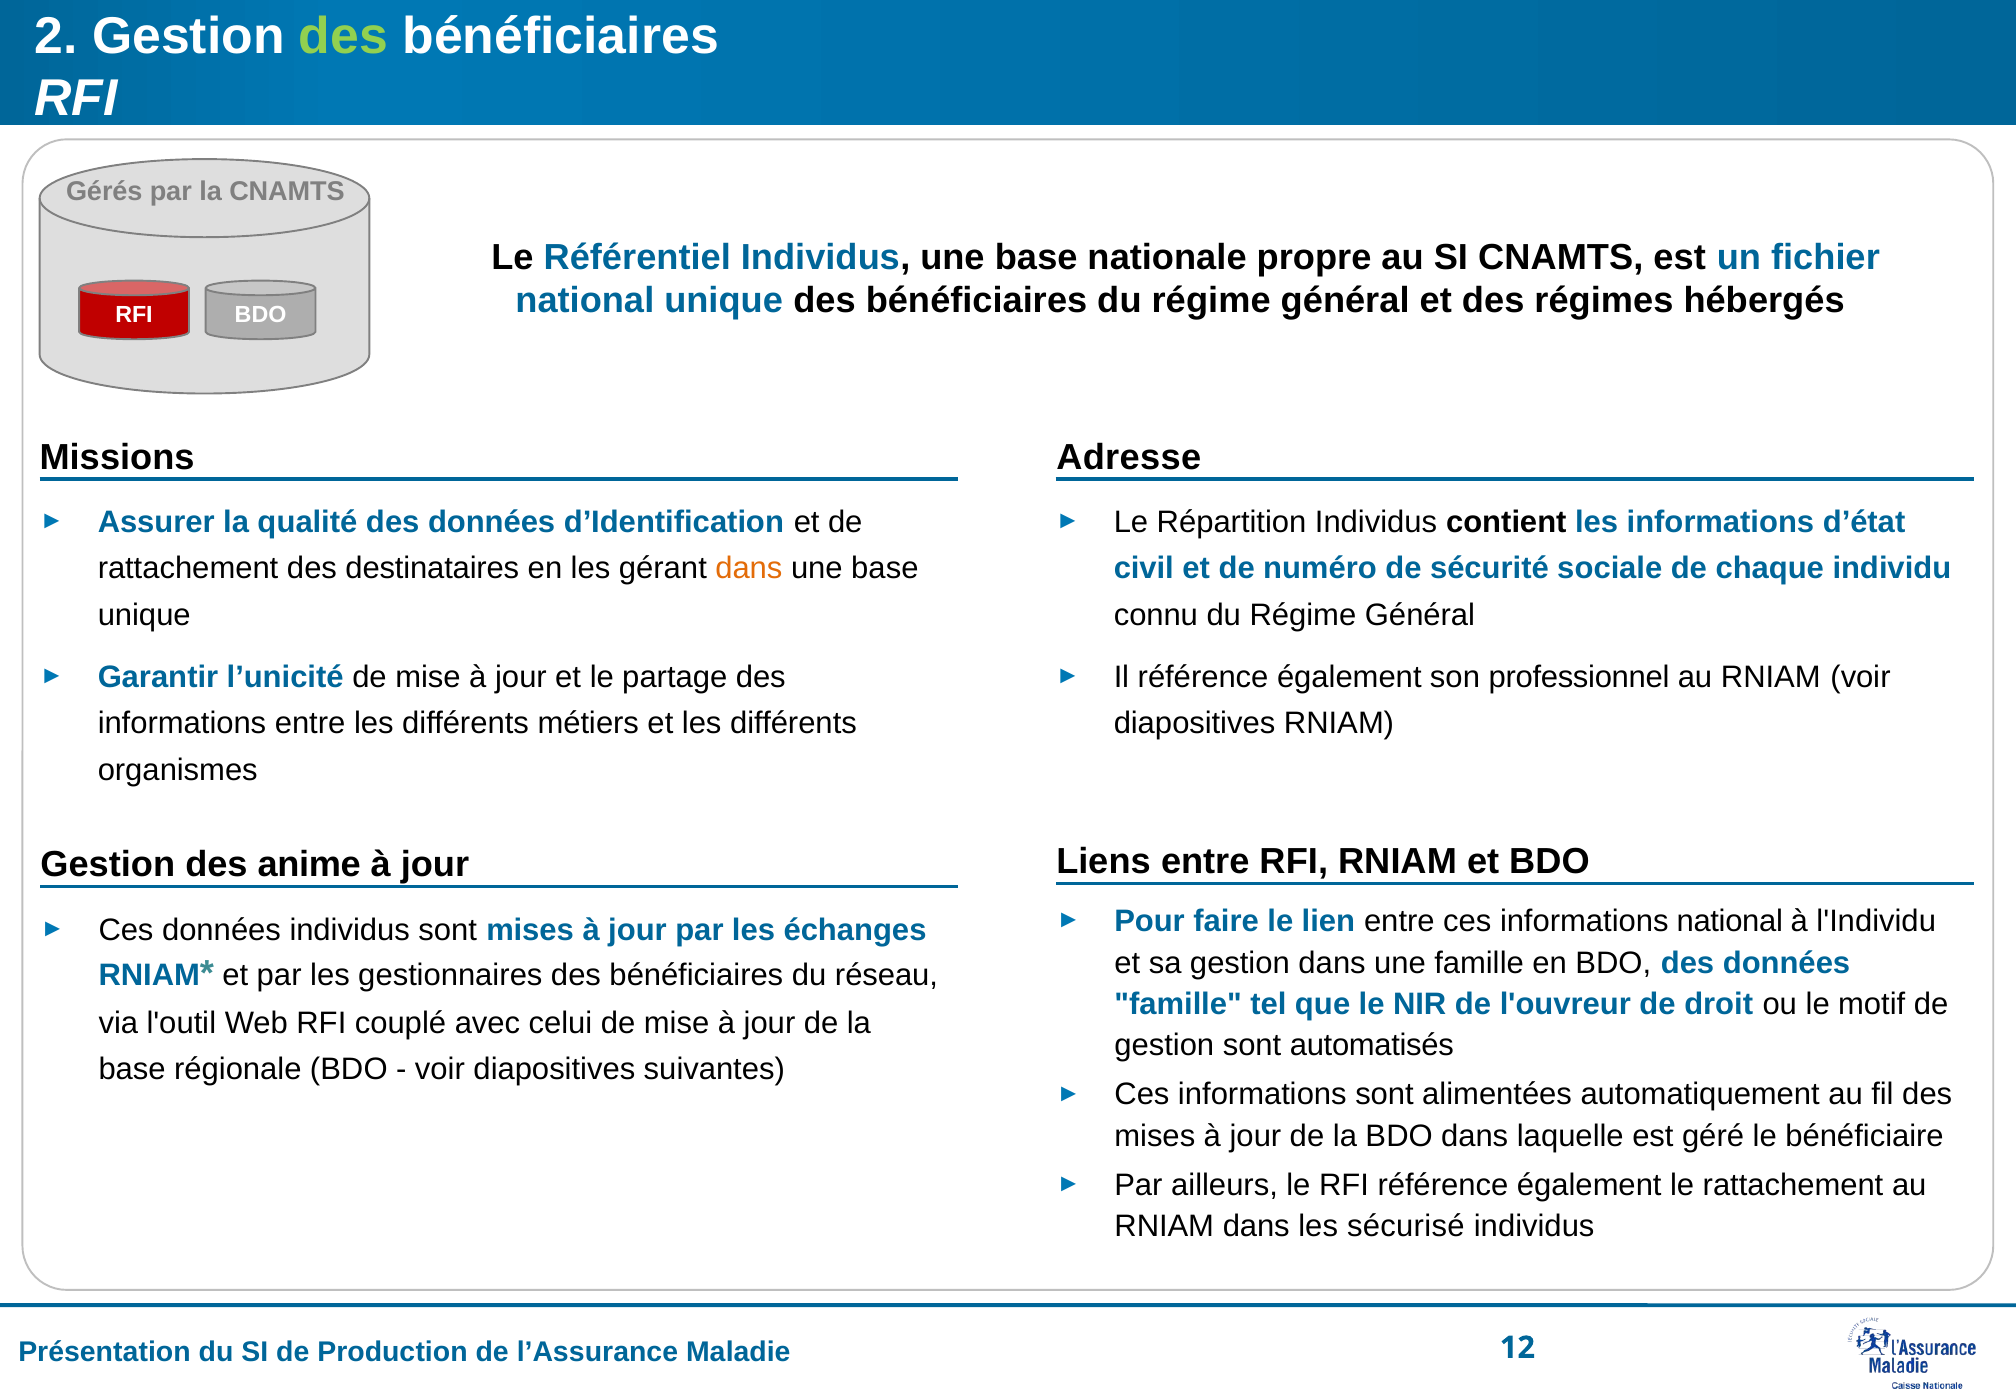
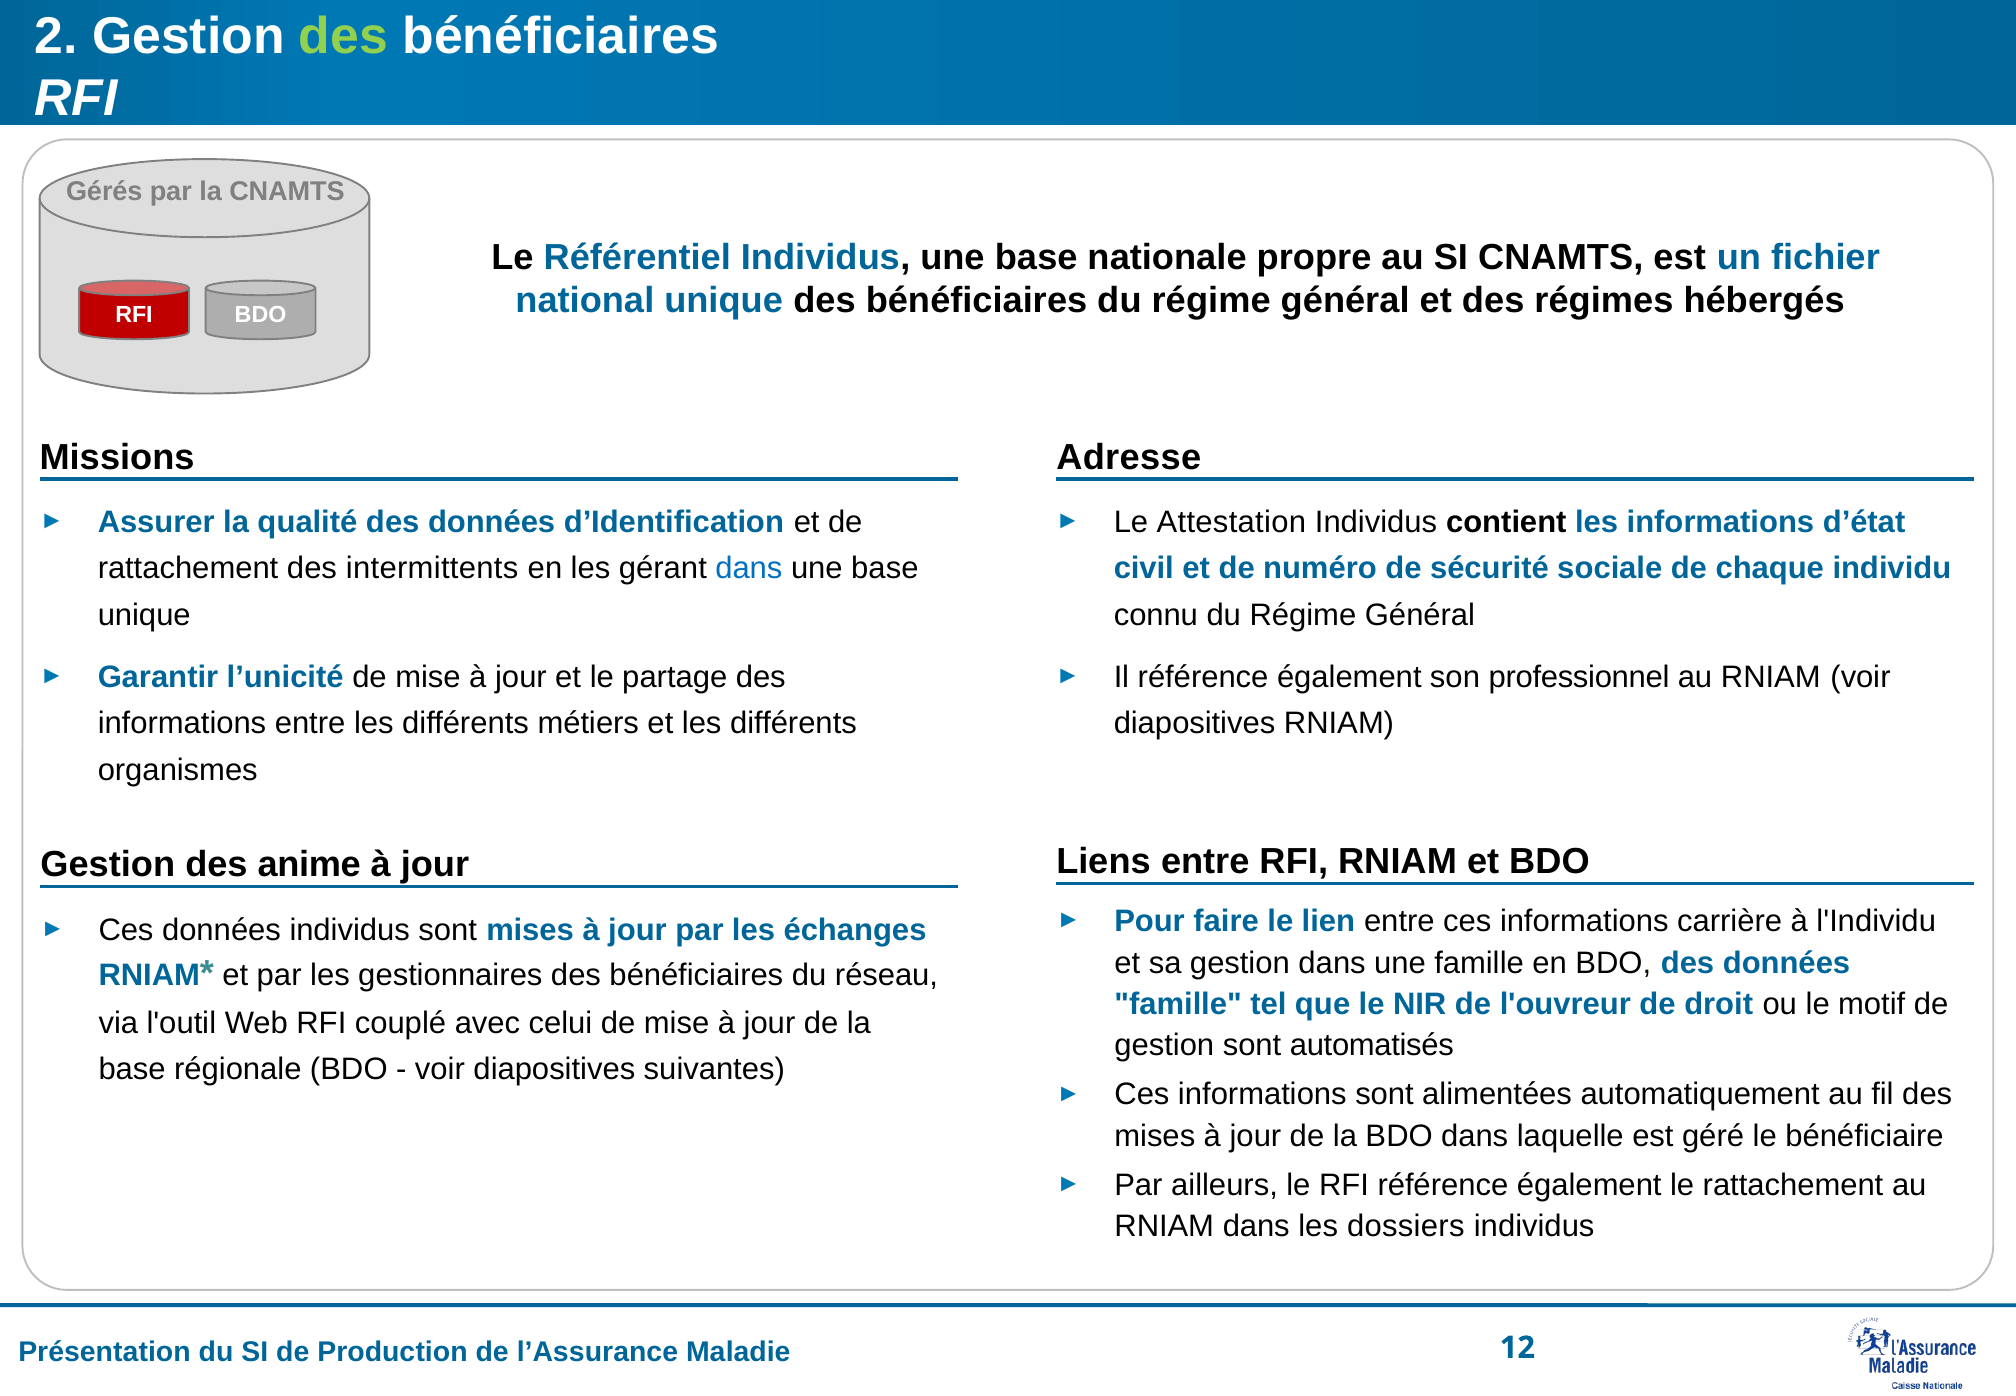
Répartition: Répartition -> Attestation (1231, 522)
destinataires: destinataires -> intermittents (432, 568)
dans colour: orange -> blue (749, 568)
informations national: national -> carrière (1730, 921)
sécurisé: sécurisé -> dossiers (1406, 1226)
